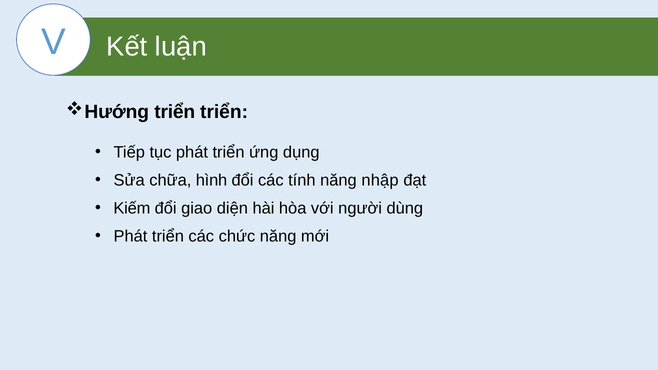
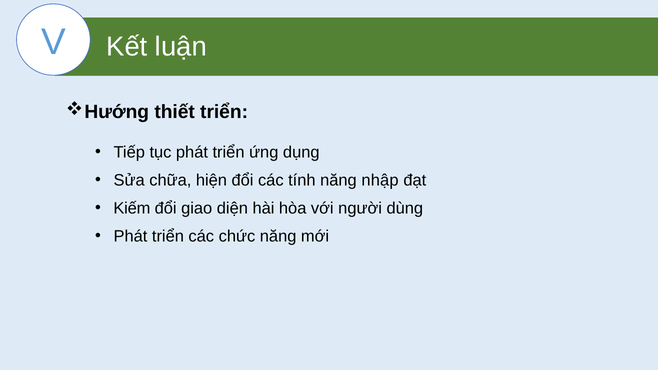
triển: triển -> thiết (175, 112)
hình: hình -> hiện (211, 180)
